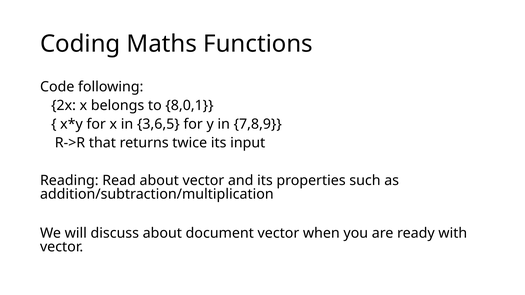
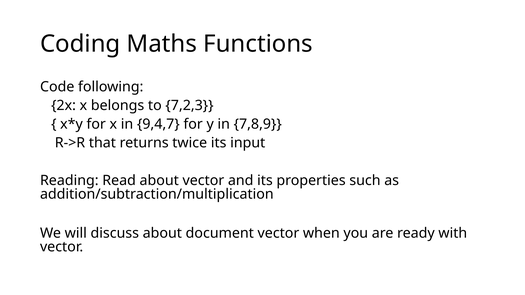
8,0,1: 8,0,1 -> 7,2,3 (190, 106)
3,6,5: 3,6,5 -> 9,4,7 (158, 124)
